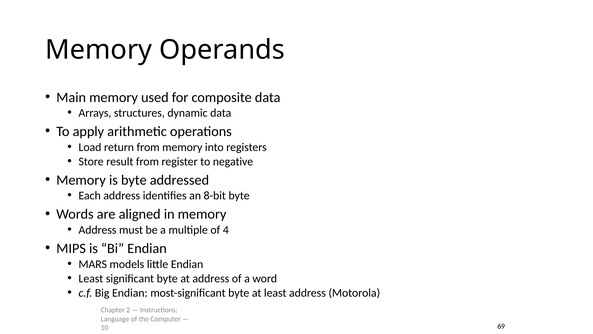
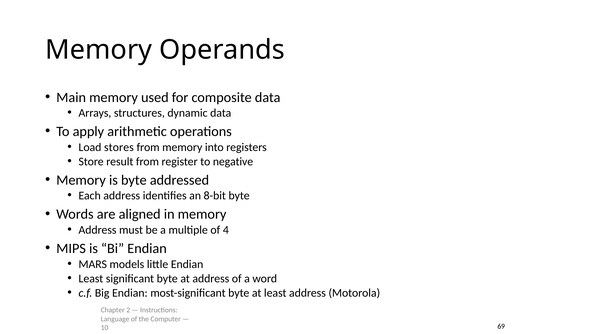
return: return -> stores (119, 147)
